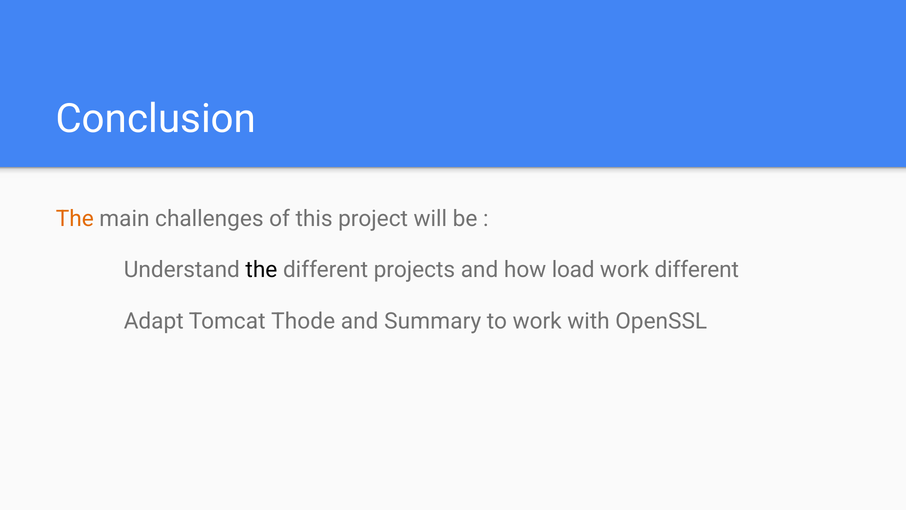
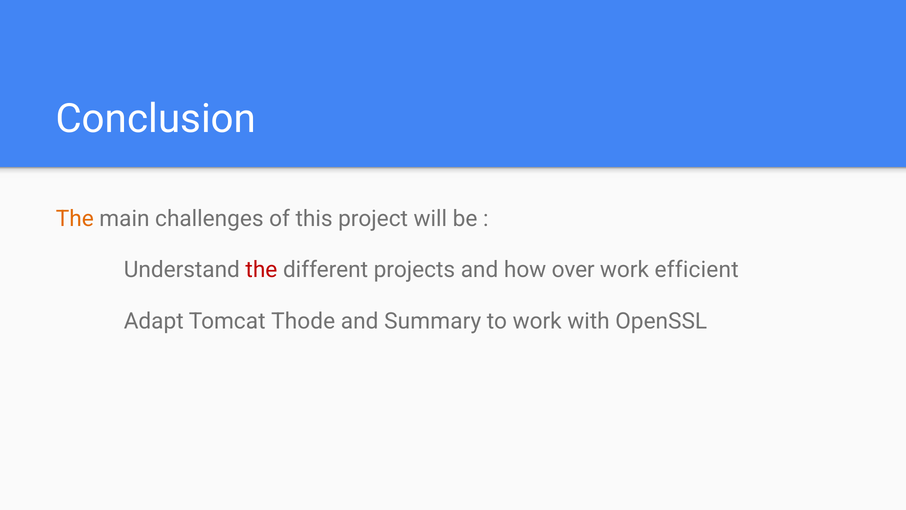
the colour: black -> red (261, 270)
load: load -> over (573, 270)
work different: different -> efficient (697, 270)
